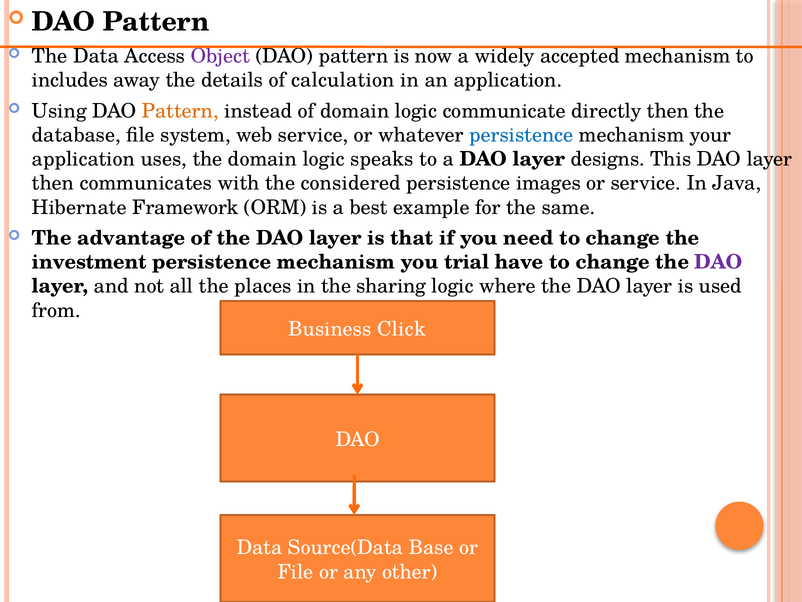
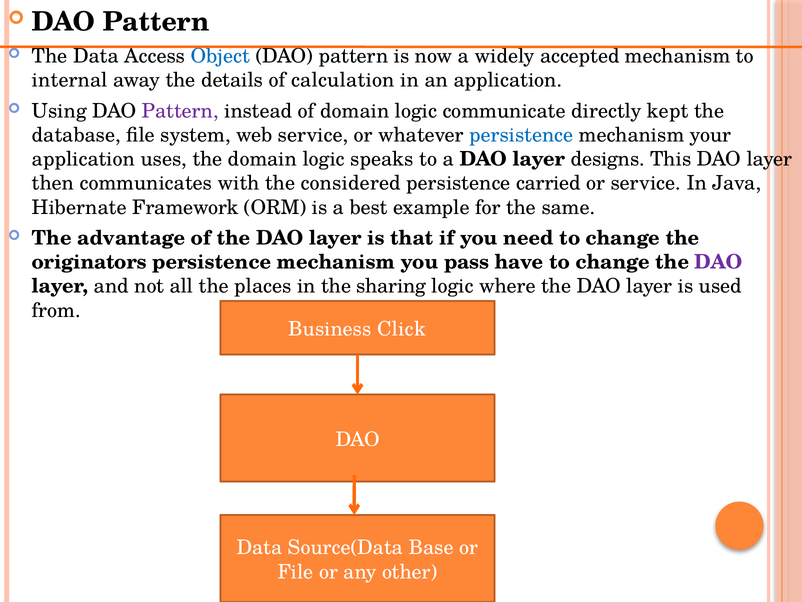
Object colour: purple -> blue (220, 56)
includes: includes -> internal (70, 80)
Pattern colour: orange -> purple (180, 111)
directly then: then -> kept (668, 111)
images: images -> carried (548, 183)
investment: investment -> originators (89, 262)
trial: trial -> pass (467, 262)
